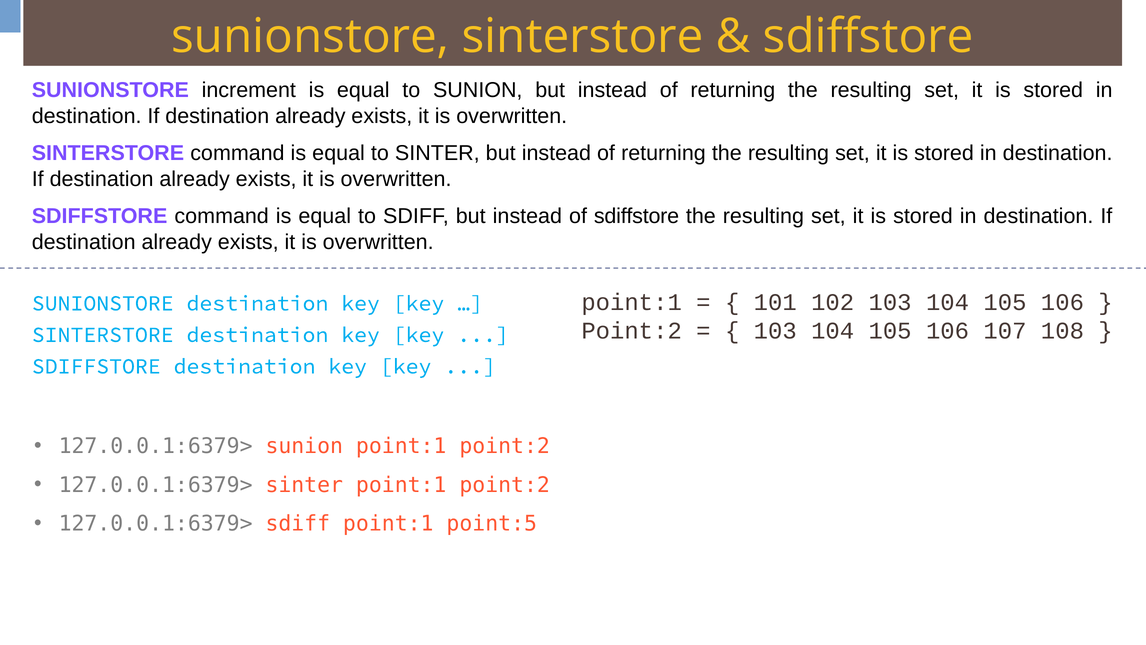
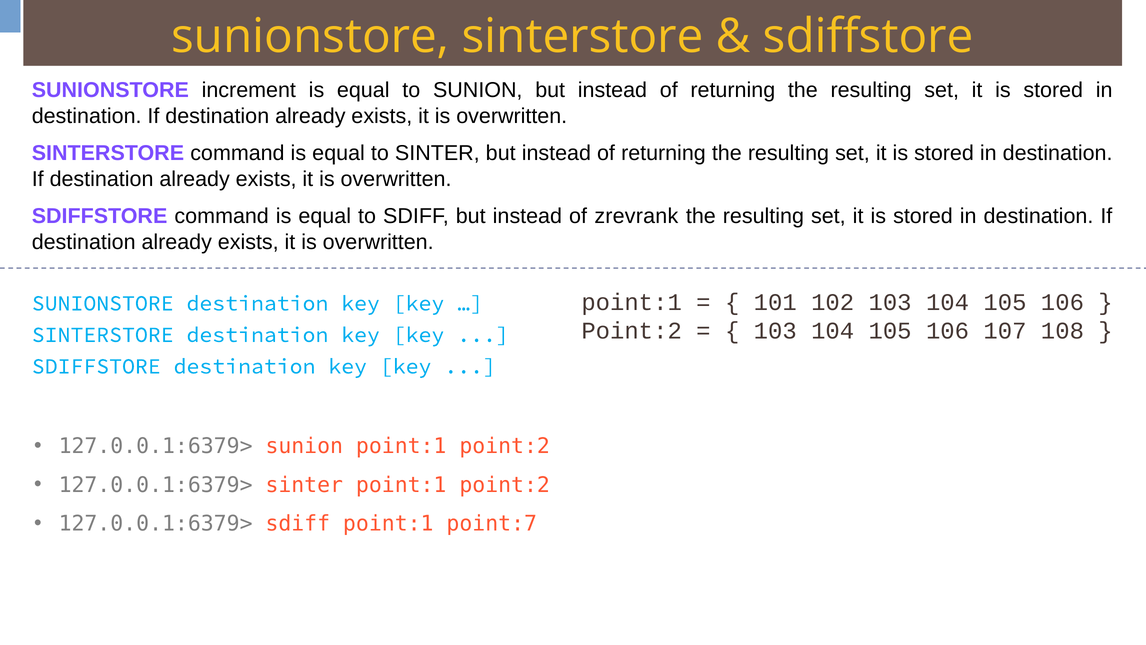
of sdiffstore: sdiffstore -> zrevrank (636, 216)
point:5: point:5 -> point:7 (492, 523)
